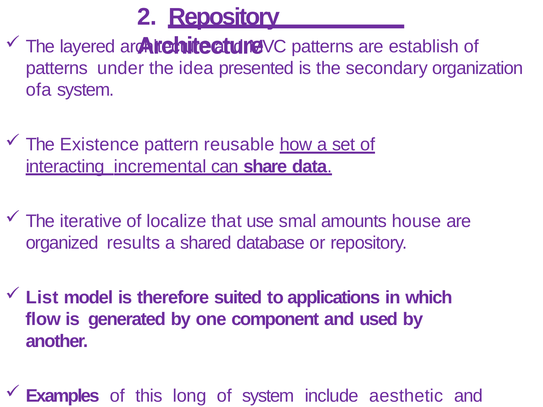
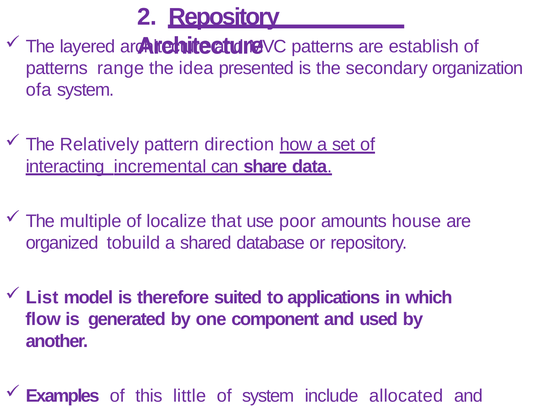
under: under -> range (121, 68)
Existence: Existence -> Relatively (100, 145)
reusable: reusable -> direction (239, 145)
iterative: iterative -> multiple (91, 221)
smal: smal -> poor (298, 221)
results: results -> tobuild (133, 243)
long: long -> little (190, 396)
aesthetic: aesthetic -> allocated (406, 396)
